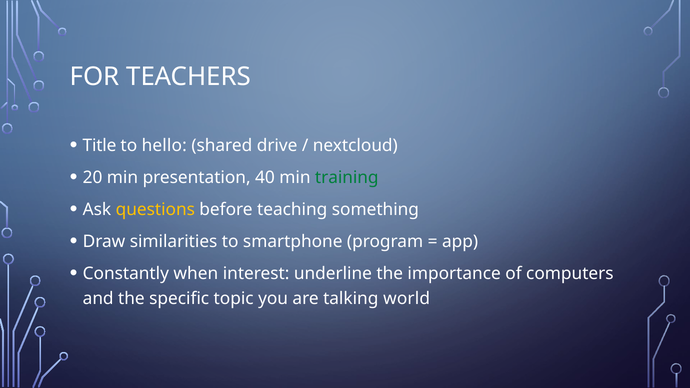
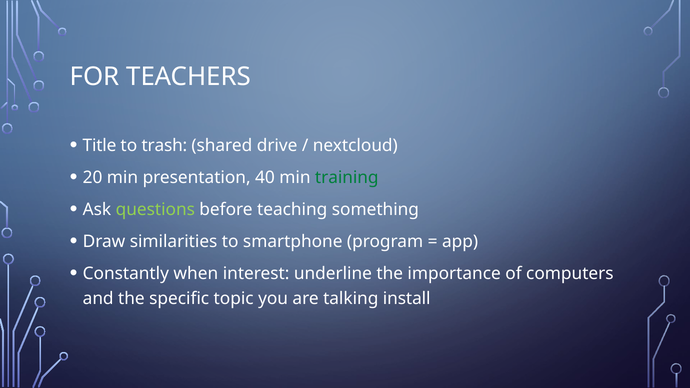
hello: hello -> trash (164, 146)
questions colour: yellow -> light green (155, 210)
world: world -> install (407, 299)
